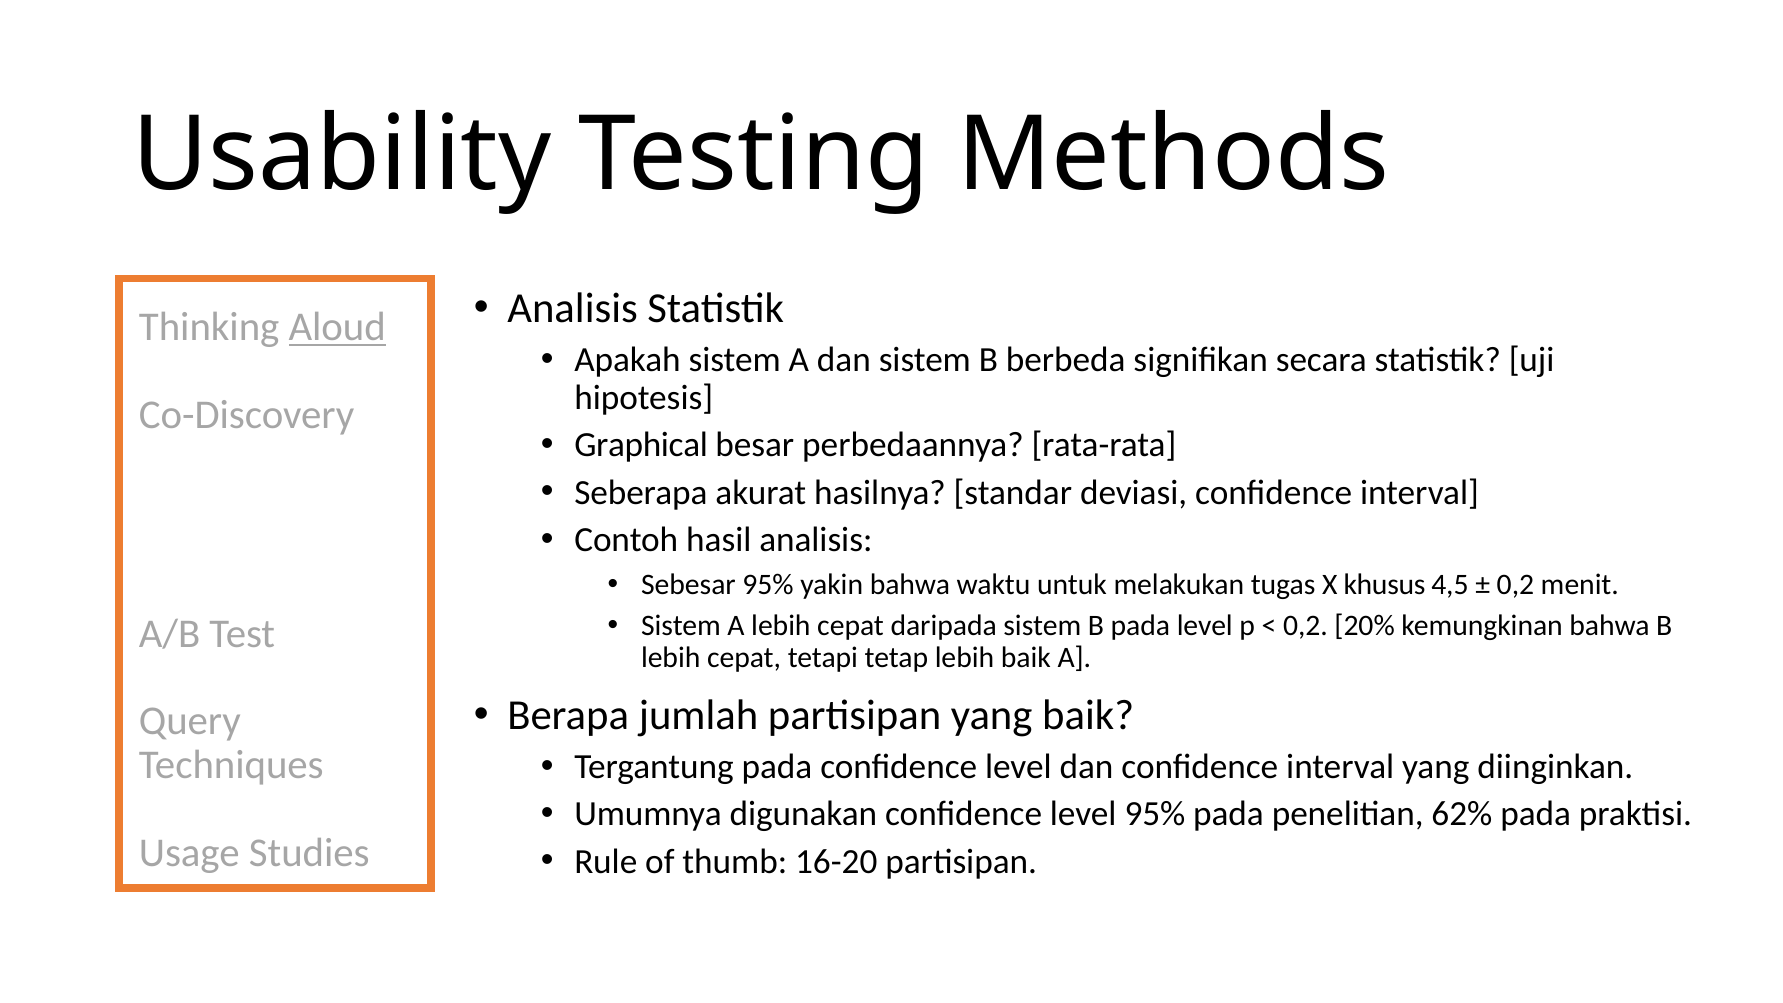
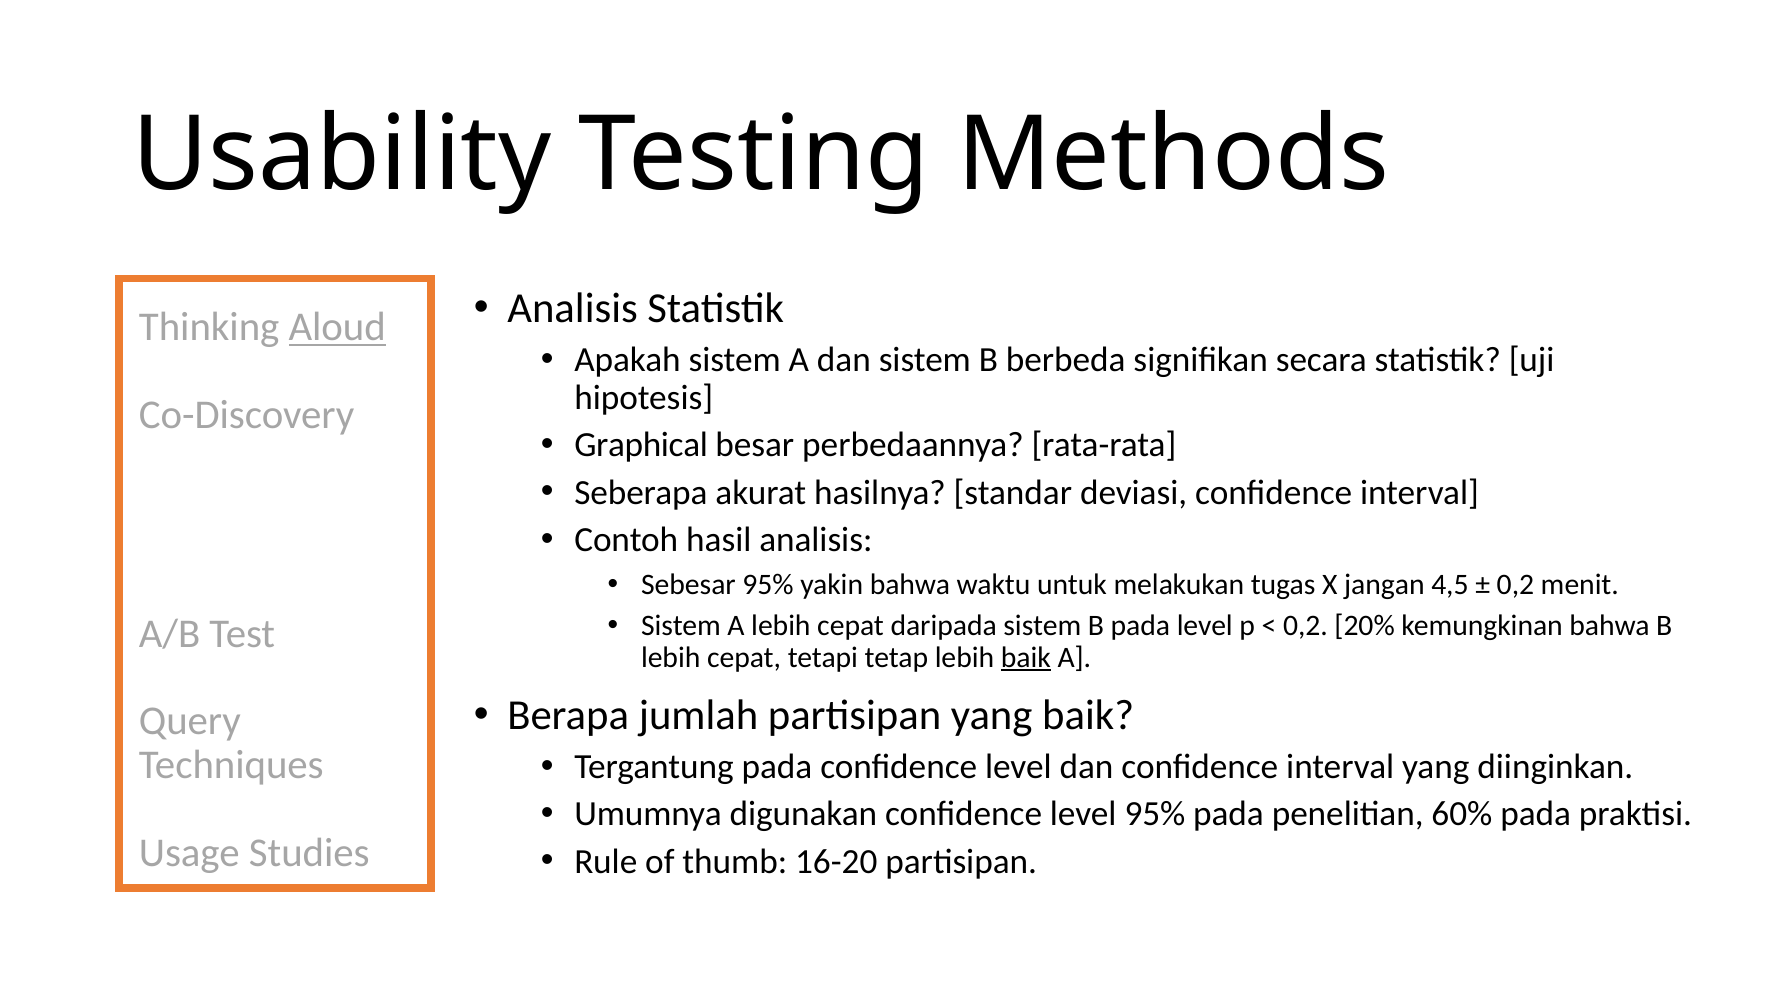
khusus: khusus -> jangan (1384, 584)
baik underline: none -> present (1026, 658)
62%: 62% -> 60% (1462, 814)
